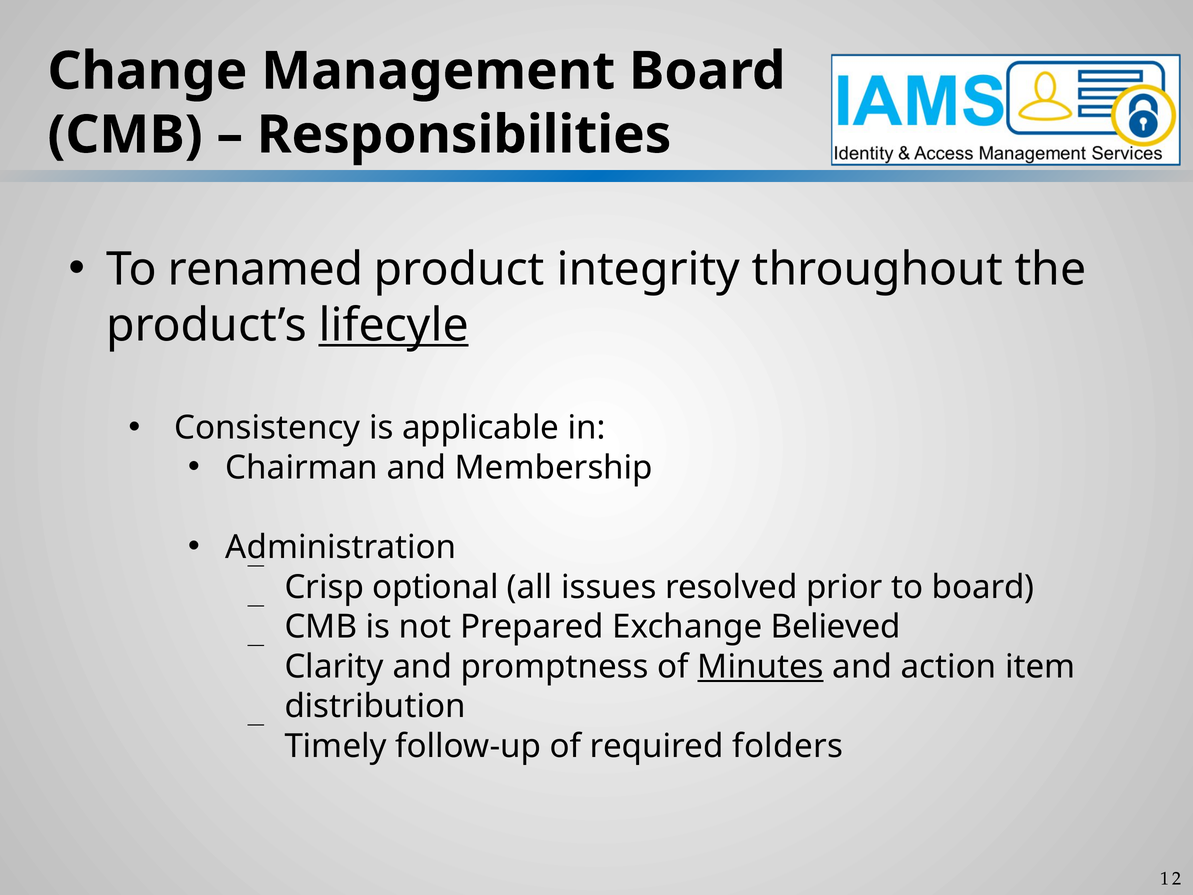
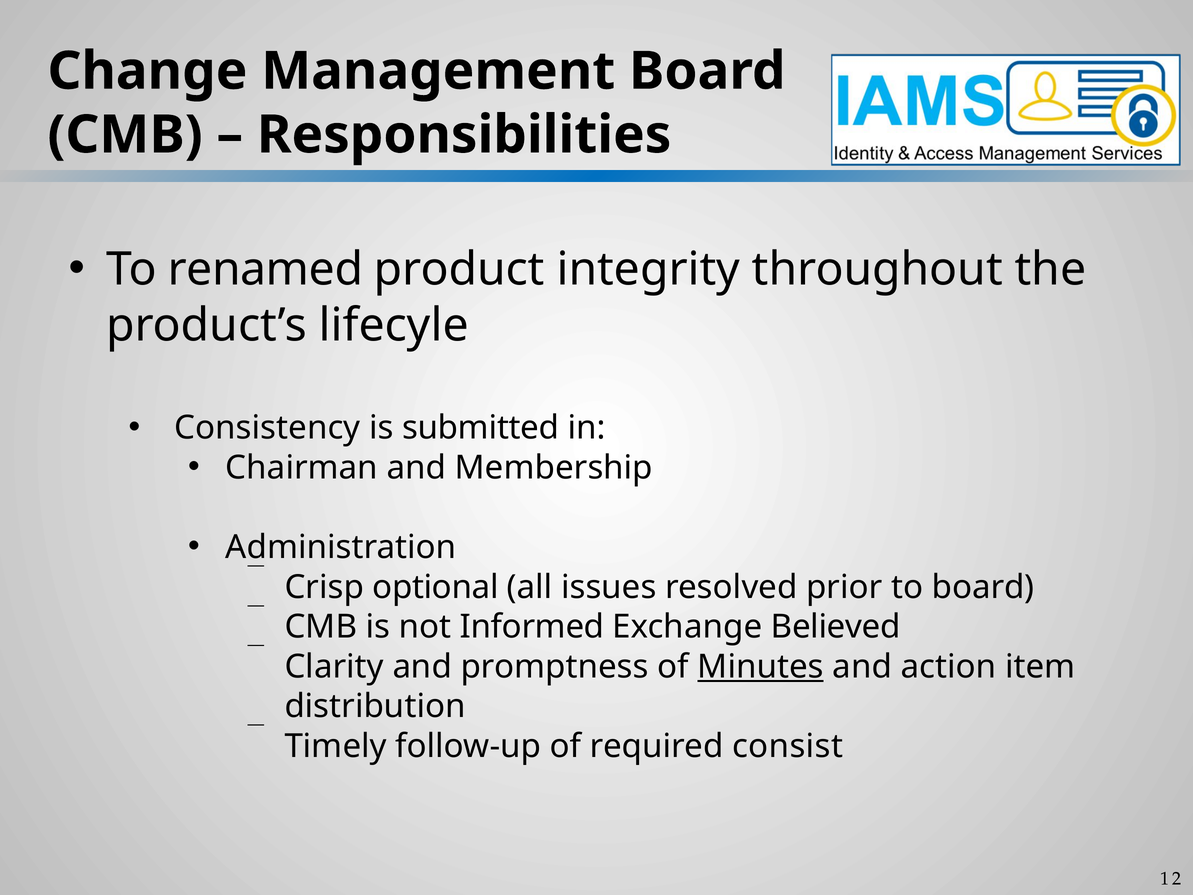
lifecyle underline: present -> none (394, 325)
applicable: applicable -> submitted (481, 428)
Prepared: Prepared -> Informed (532, 627)
folders: folders -> consist (788, 746)
